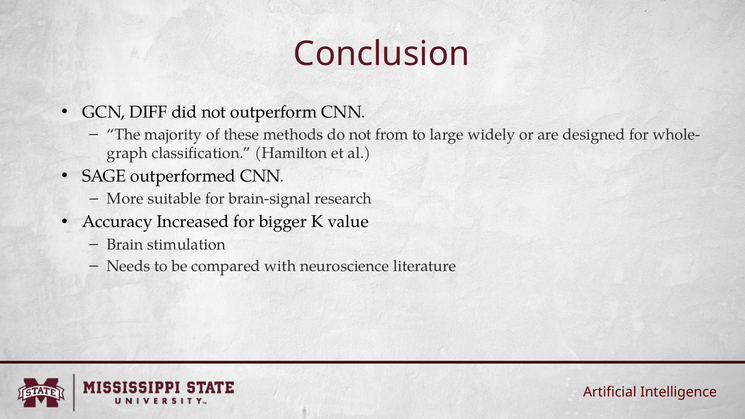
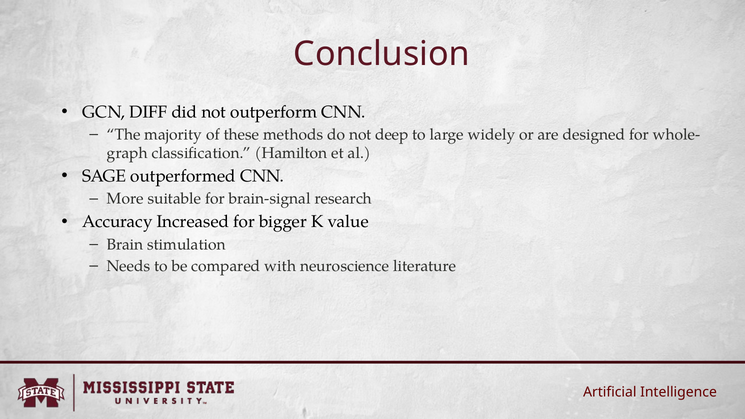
from: from -> deep (392, 135)
